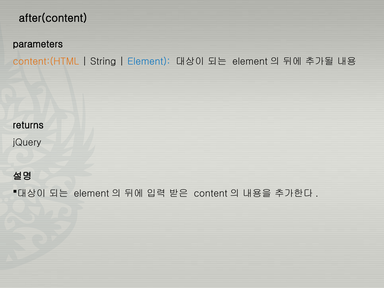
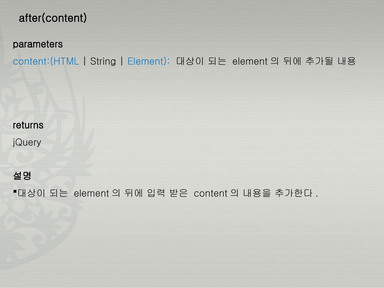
content:(HTML colour: orange -> blue (46, 61)
